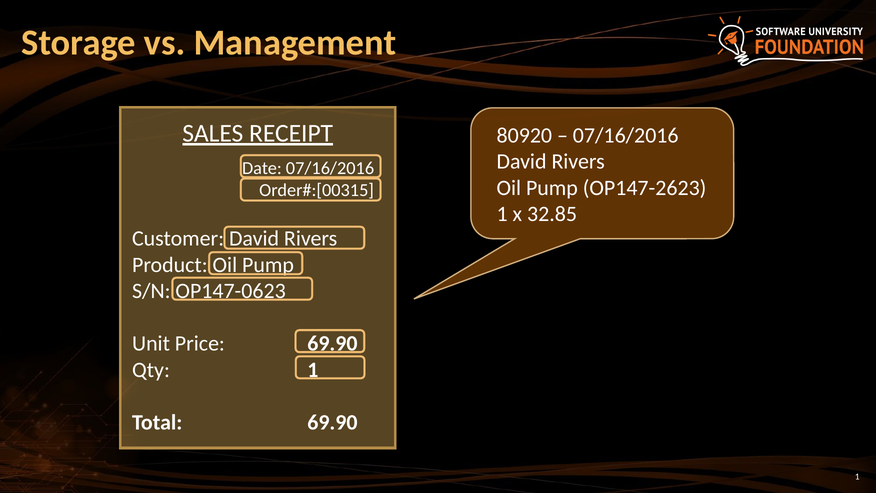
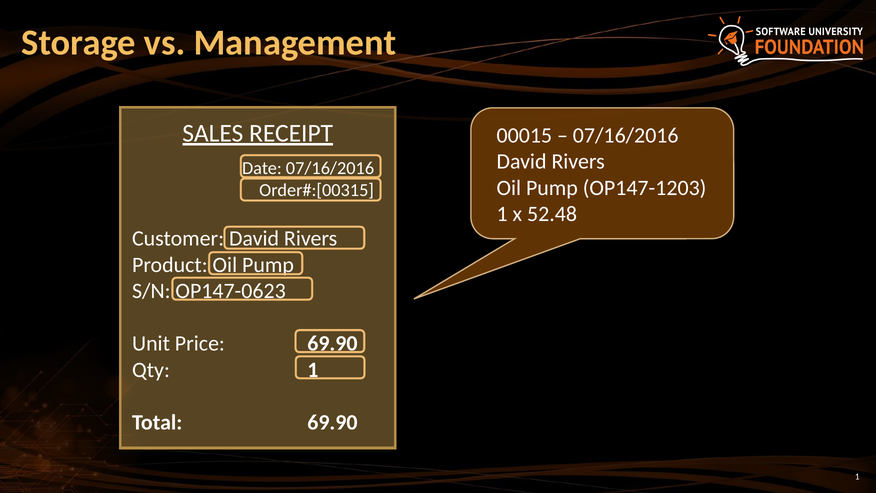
80920: 80920 -> 00015 (524, 135)
OP147-2623: OP147-2623 -> OP147-1203 (645, 188)
32.85: 32.85 -> 52.48 (552, 214)
